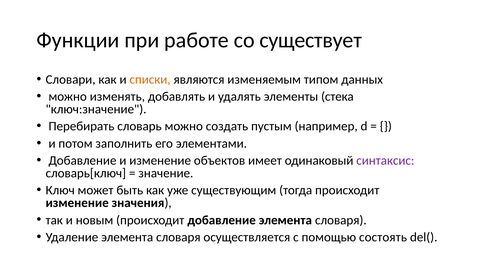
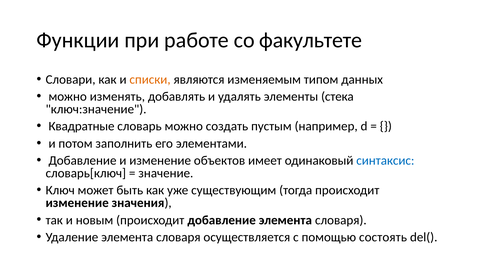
существует: существует -> факультете (311, 40)
Перебирать: Перебирать -> Квадратные (82, 126)
синтаксис colour: purple -> blue (385, 161)
